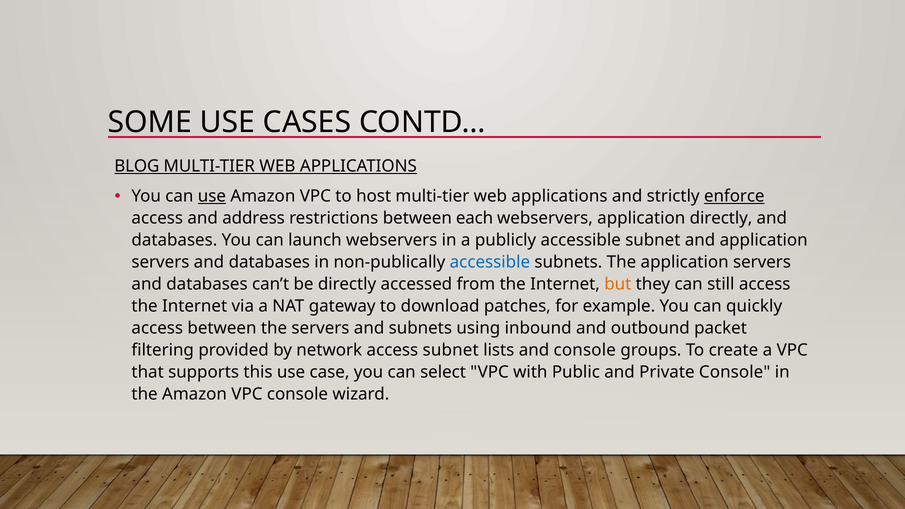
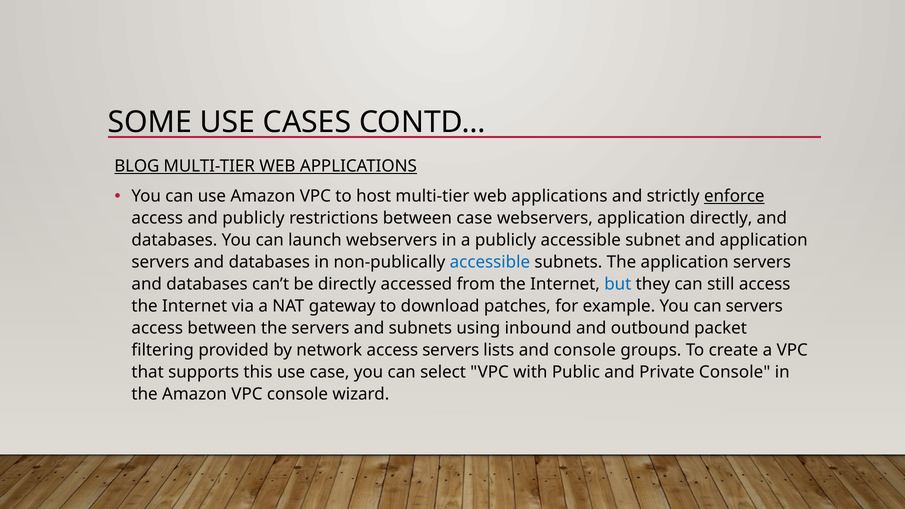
use underline: present -> none (212, 196)
and address: address -> publicly (253, 218)
between each: each -> case (474, 218)
but colour: orange -> blue (618, 284)
can quickly: quickly -> servers (754, 306)
access subnet: subnet -> servers (451, 350)
